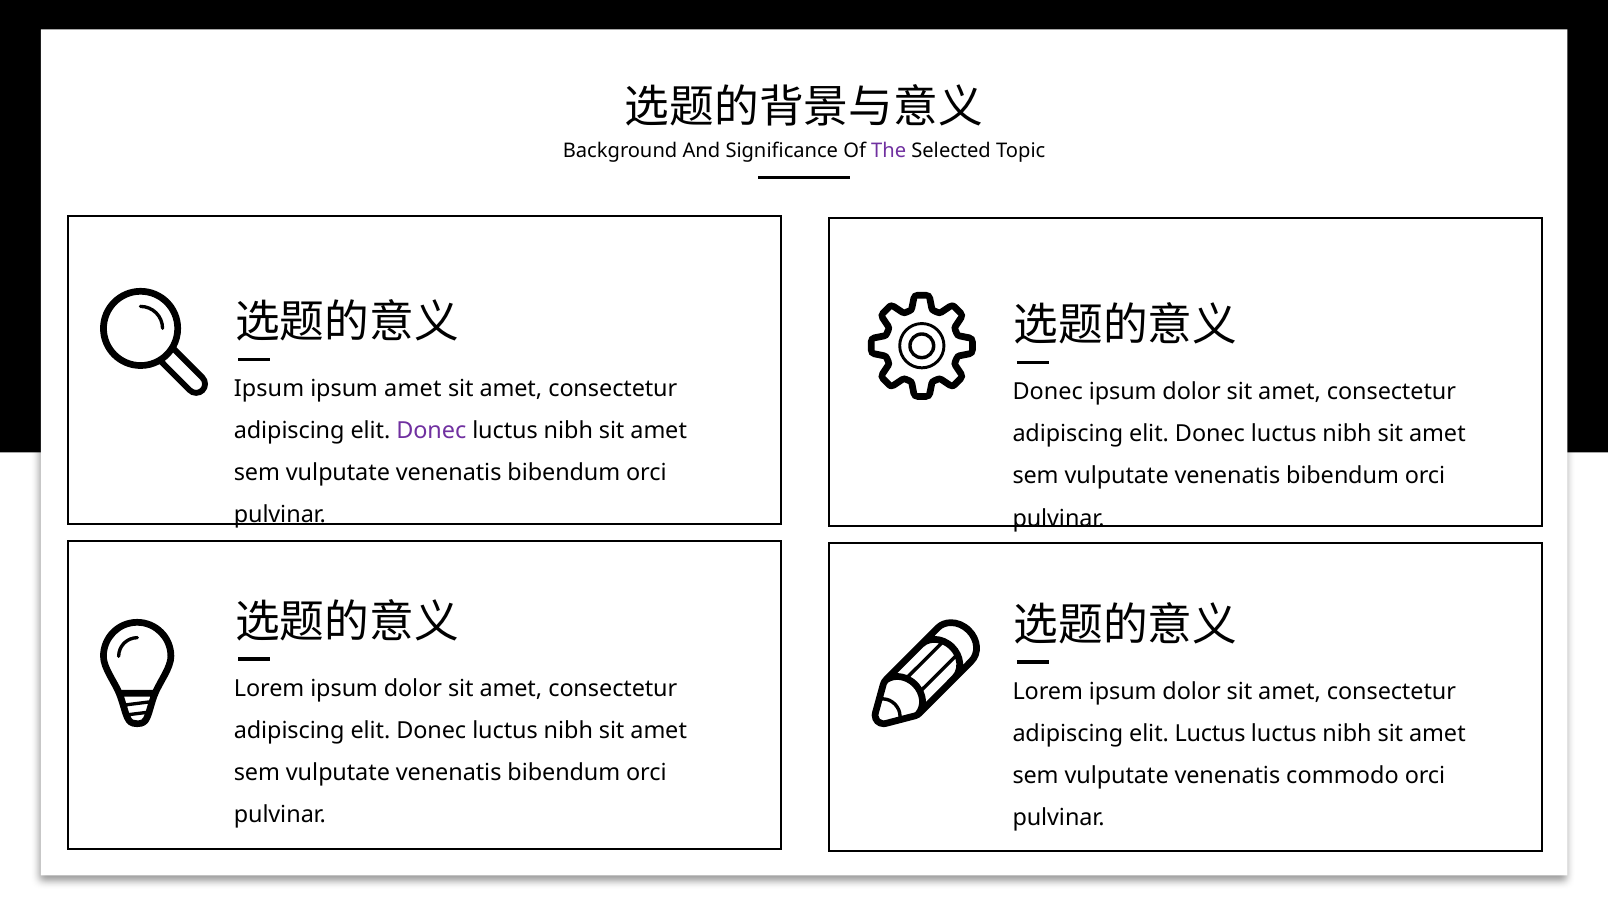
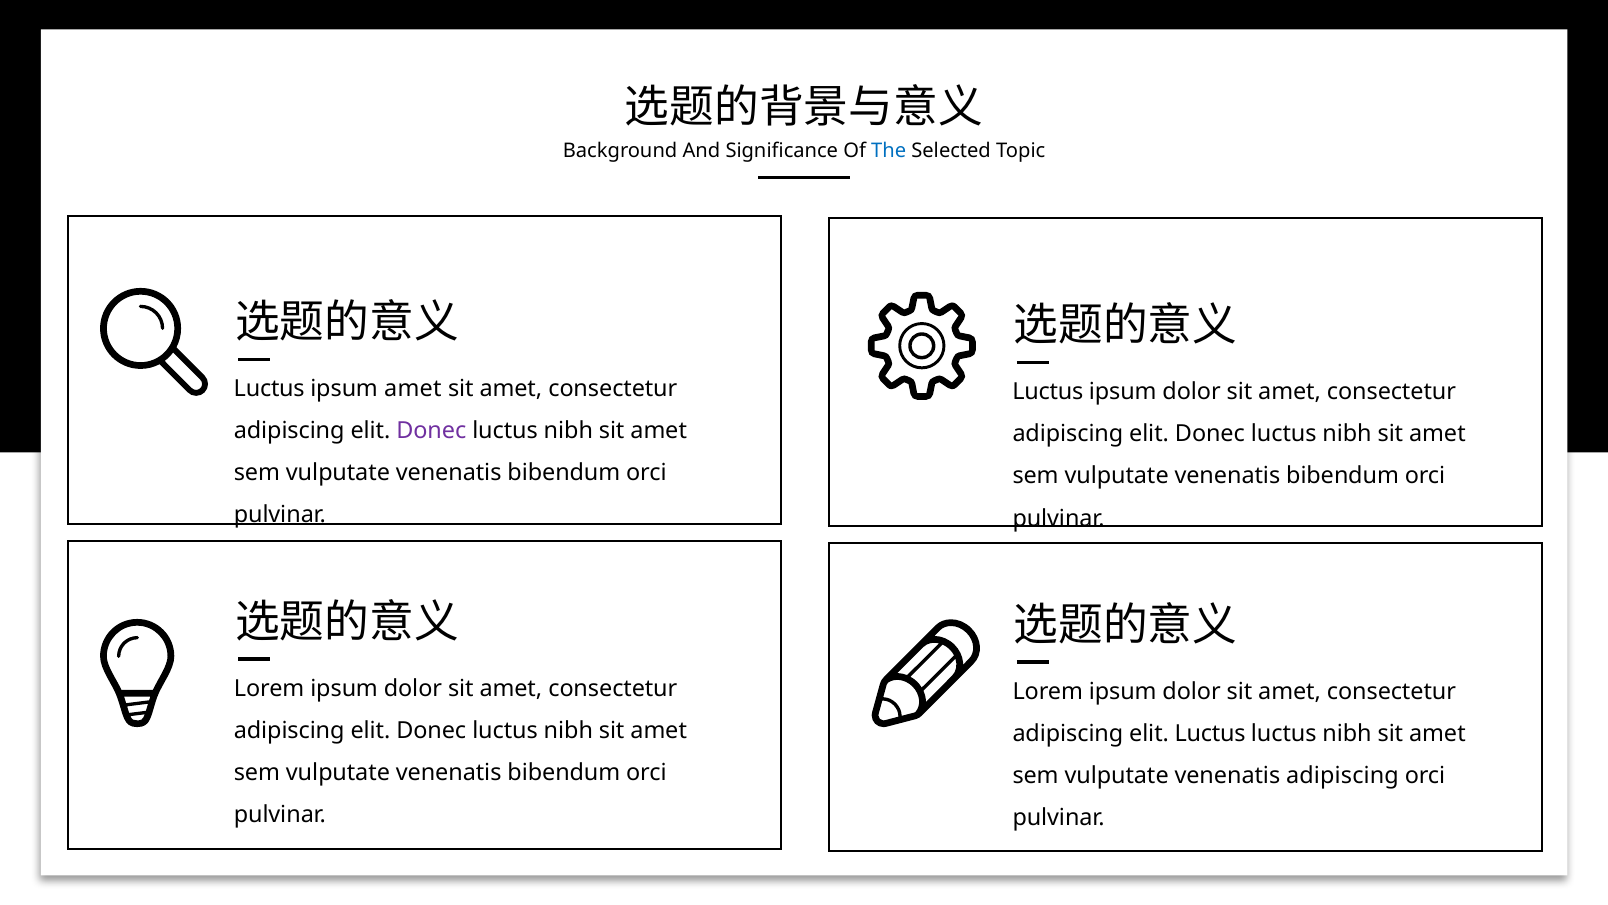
The colour: purple -> blue (889, 150)
Ipsum: Ipsum -> Luctus (269, 389)
Donec: Donec -> Luctus (1048, 392)
venenatis commodo: commodo -> adipiscing (1342, 775)
